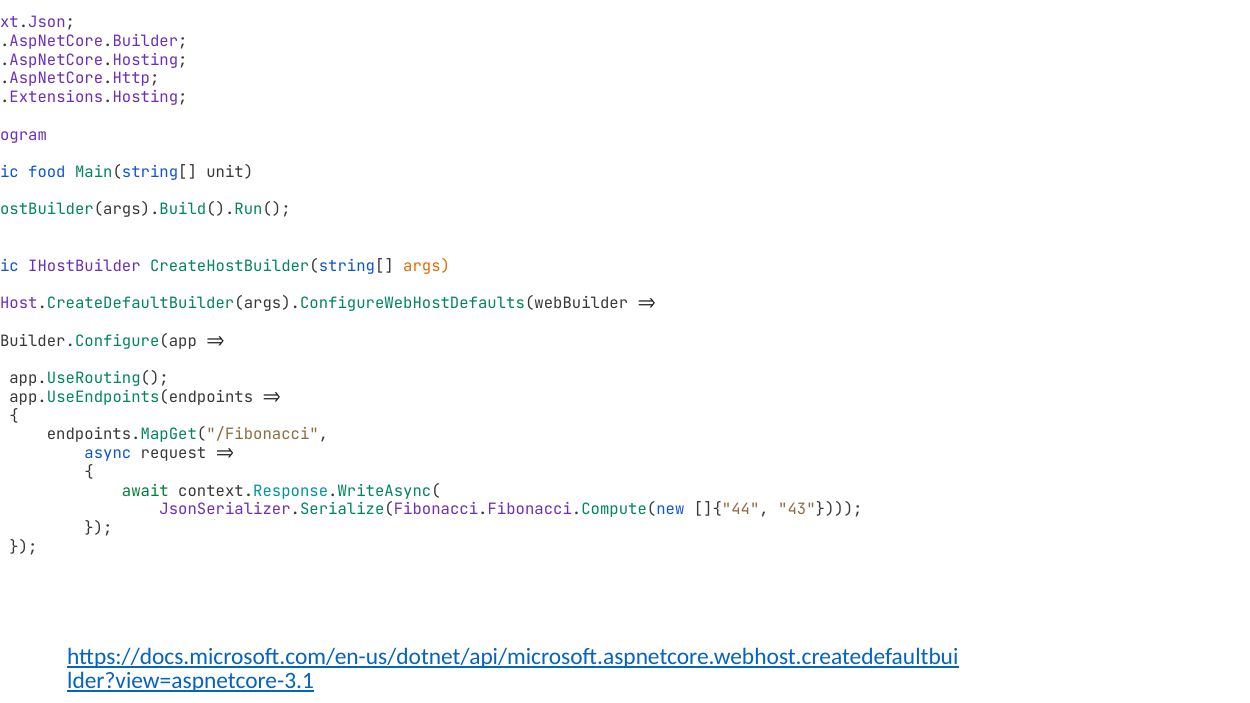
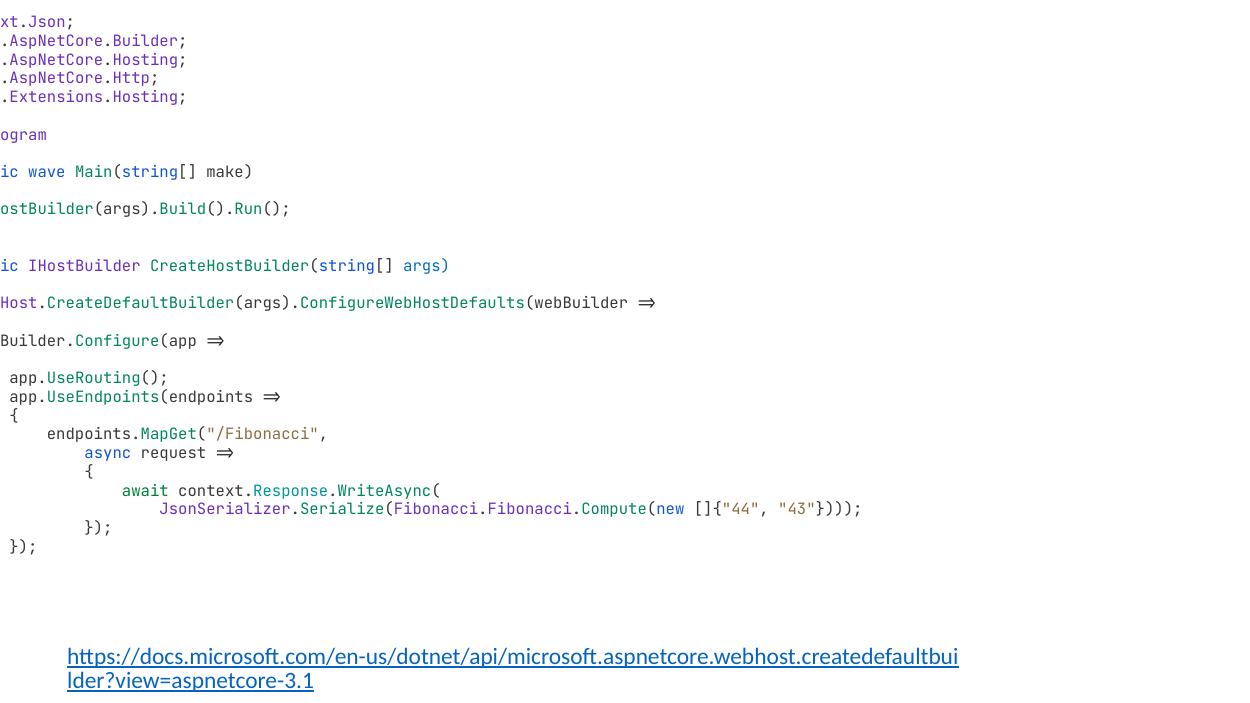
food: food -> wave (47, 172)
unit: unit -> make (230, 172)
args colour: orange -> blue (427, 266)
